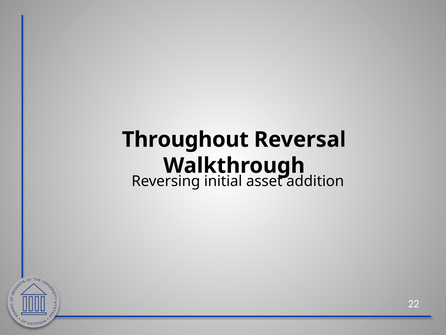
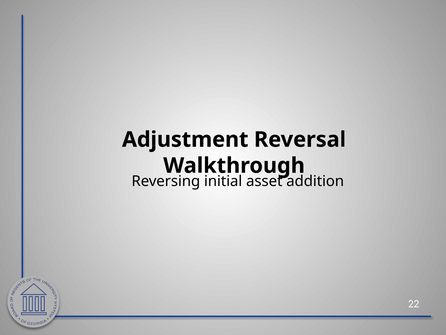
Throughout: Throughout -> Adjustment (185, 139)
